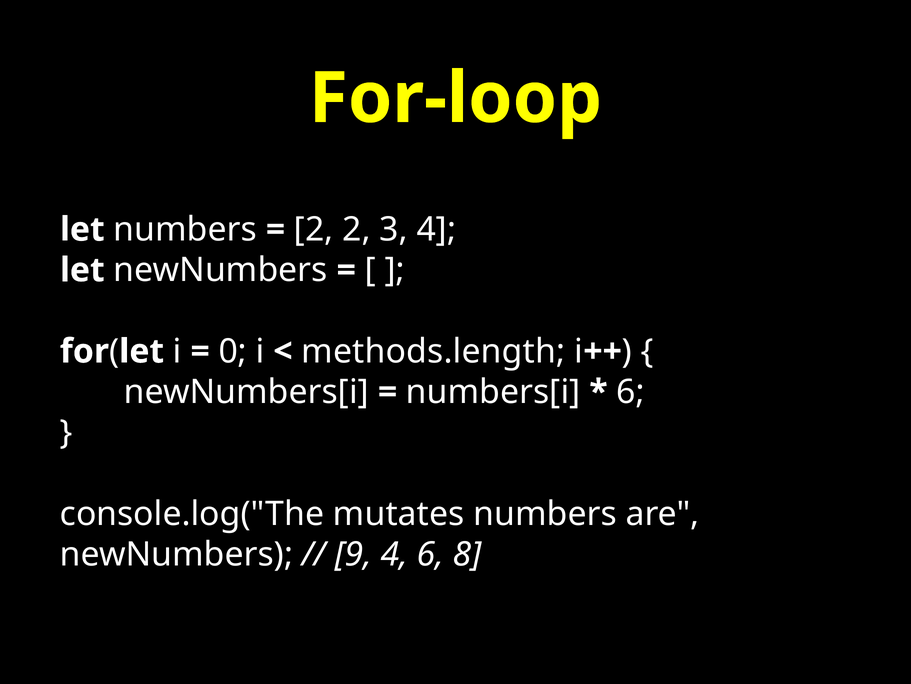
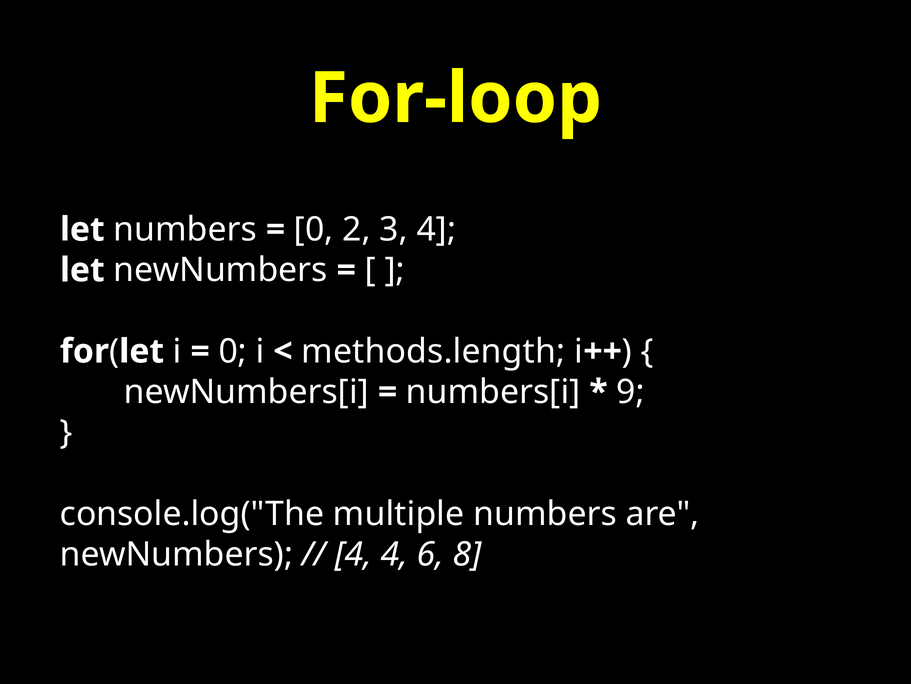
2: 2 -> 0 (314, 229)
6: 6 -> 9 (630, 392)
mutates: mutates -> multiple (399, 513)
9: 9 -> 4 (353, 554)
